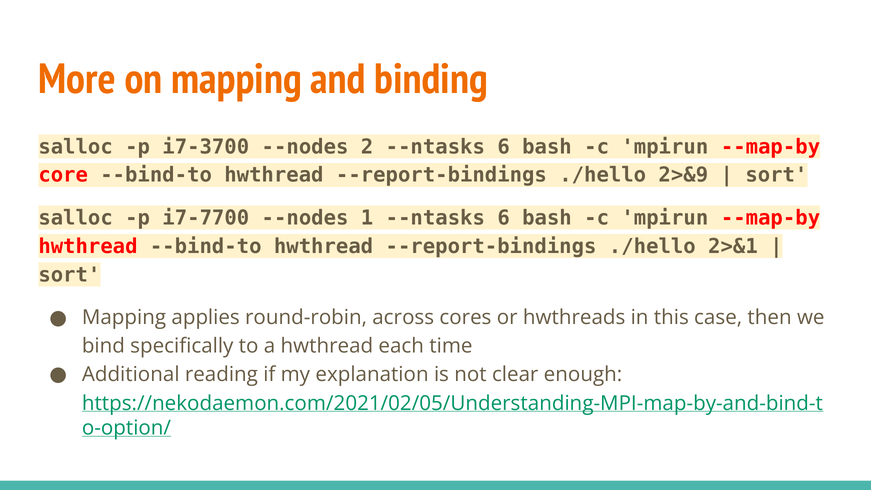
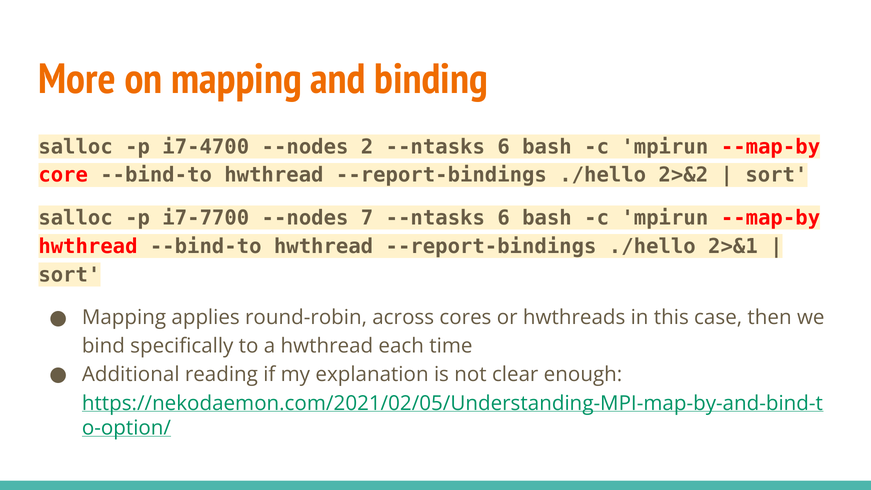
i7-3700: i7-3700 -> i7-4700 (206, 147)
2>&9: 2>&9 -> 2>&2 (683, 175)
1: 1 -> 7 (367, 218)
